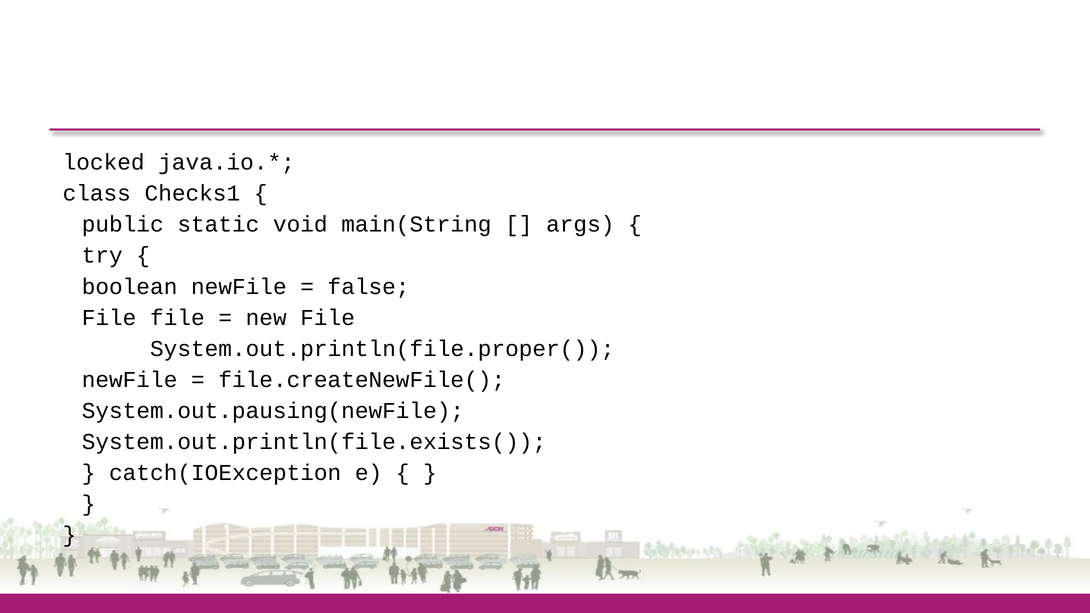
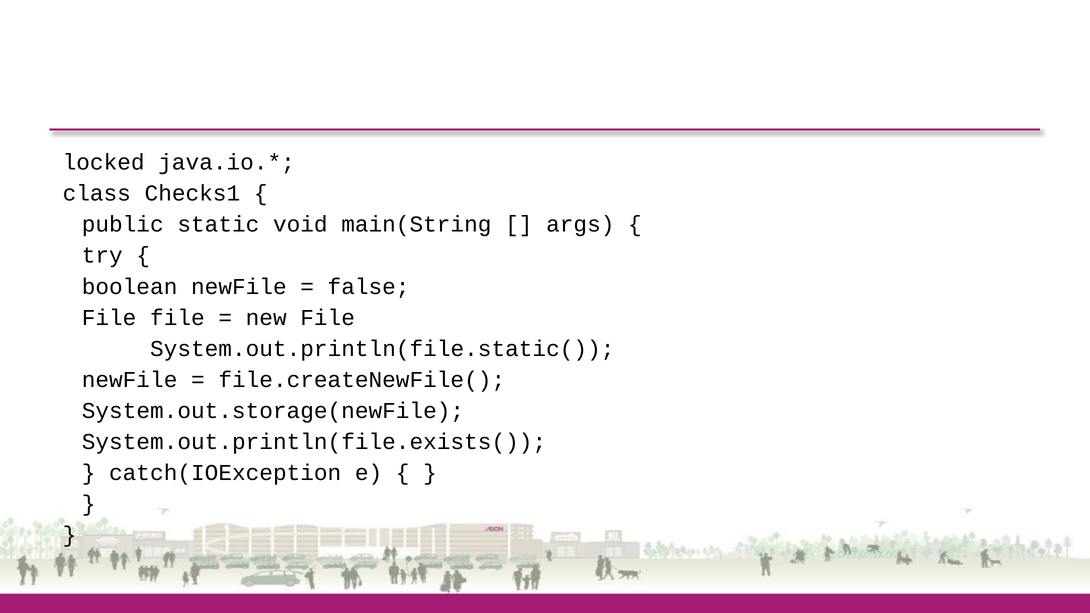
System.out.println(file.proper(: System.out.println(file.proper( -> System.out.println(file.static( (382, 349)
System.out.pausing(newFile: System.out.pausing(newFile -> System.out.storage(newFile (273, 411)
